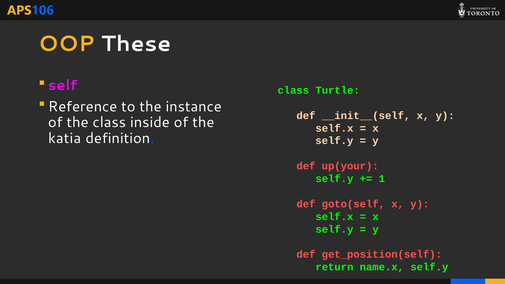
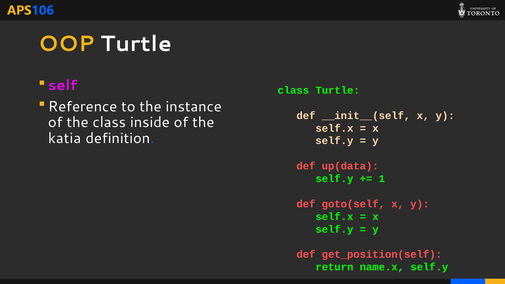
OOP These: These -> Turtle (136, 44)
up(your: up(your -> up(data (350, 166)
